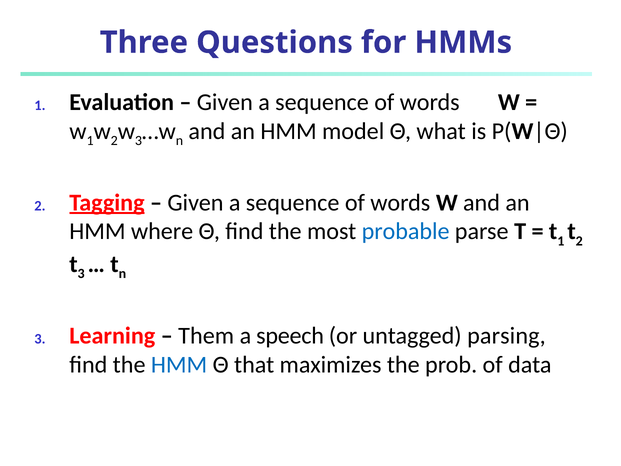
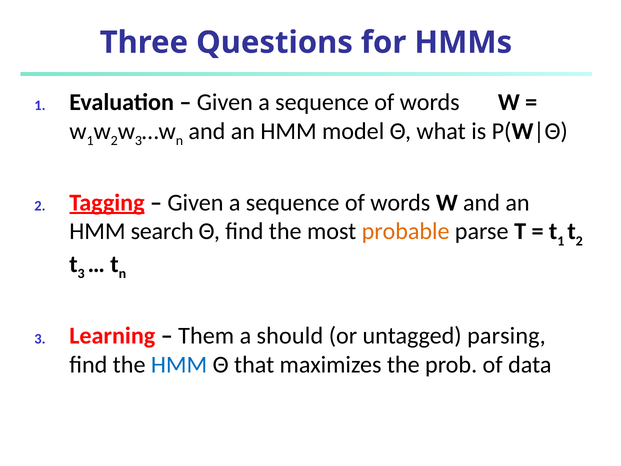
where: where -> search (162, 231)
probable colour: blue -> orange (406, 231)
speech: speech -> should (290, 336)
